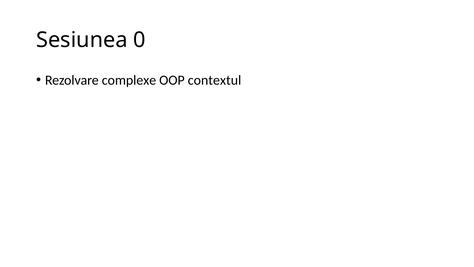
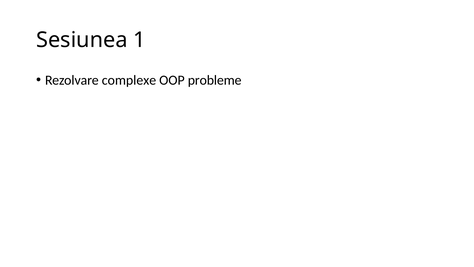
0: 0 -> 1 (139, 40)
contextul: contextul -> probleme (215, 80)
